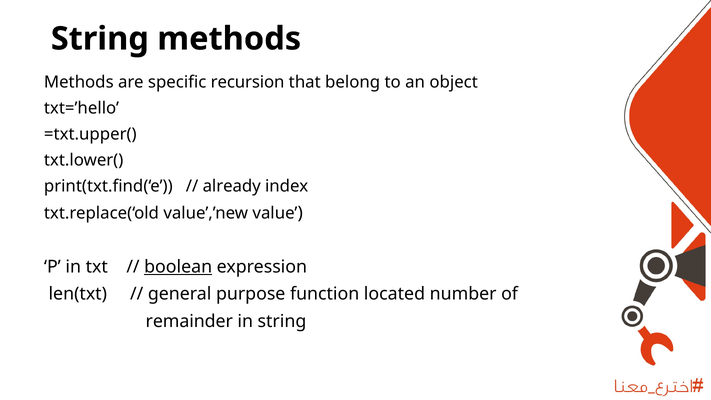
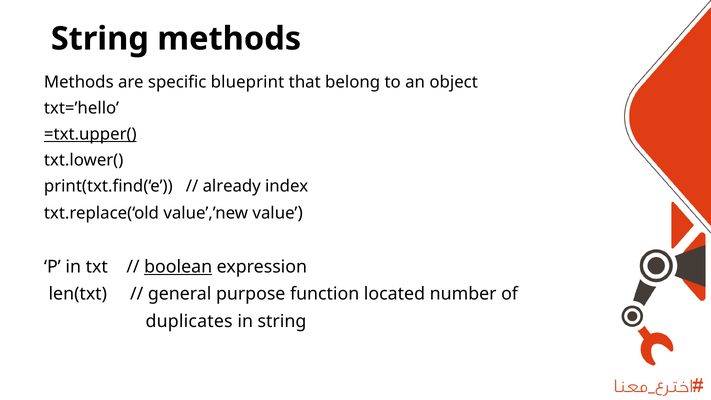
recursion: recursion -> blueprint (247, 82)
=txt.upper( underline: none -> present (90, 134)
remainder: remainder -> duplicates (189, 321)
